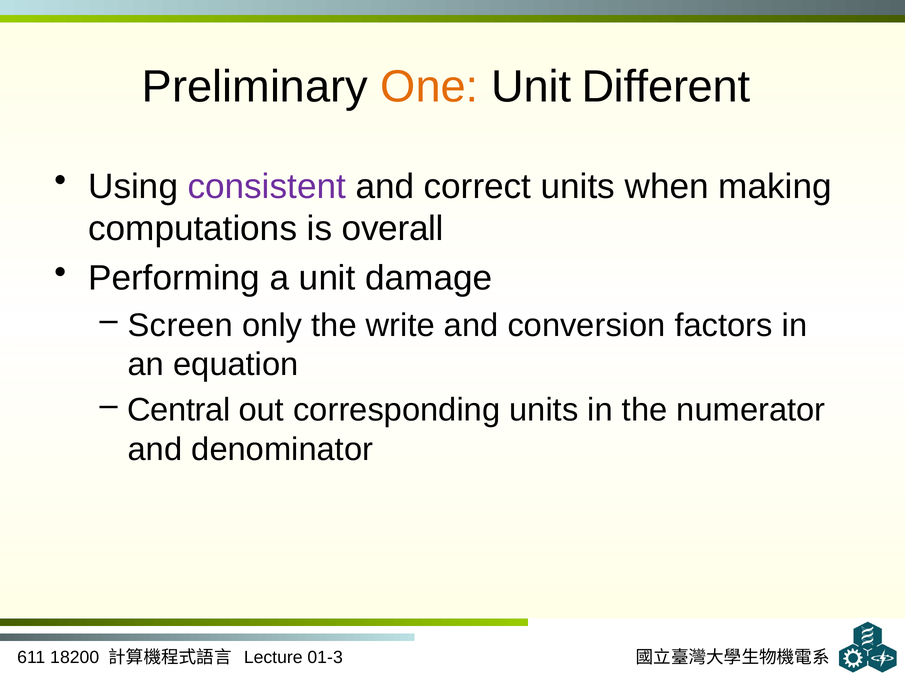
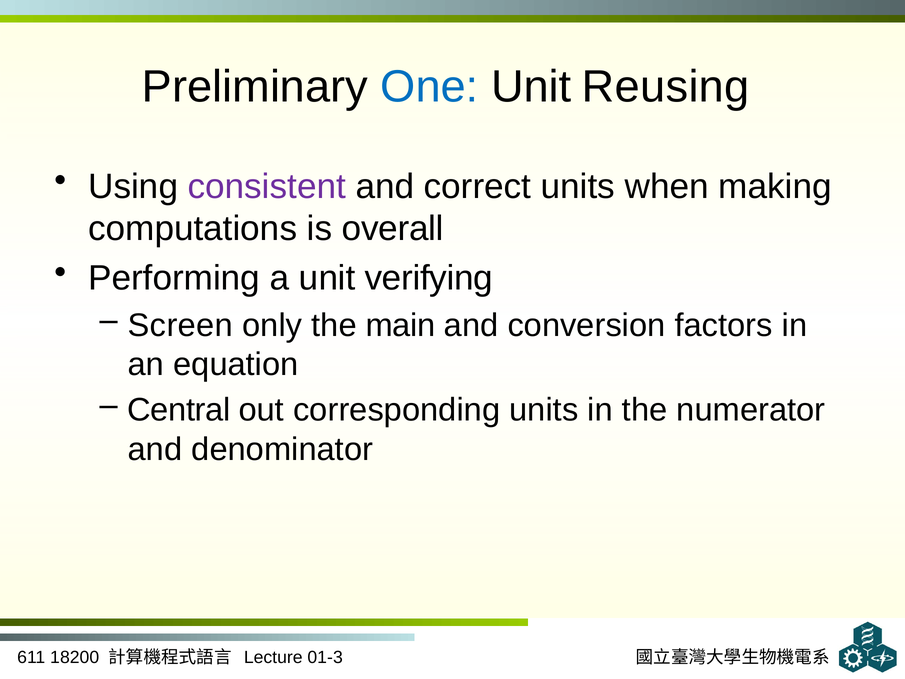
One colour: orange -> blue (429, 87)
Different: Different -> Reusing (666, 87)
damage: damage -> verifying (429, 278)
write: write -> main (400, 325)
